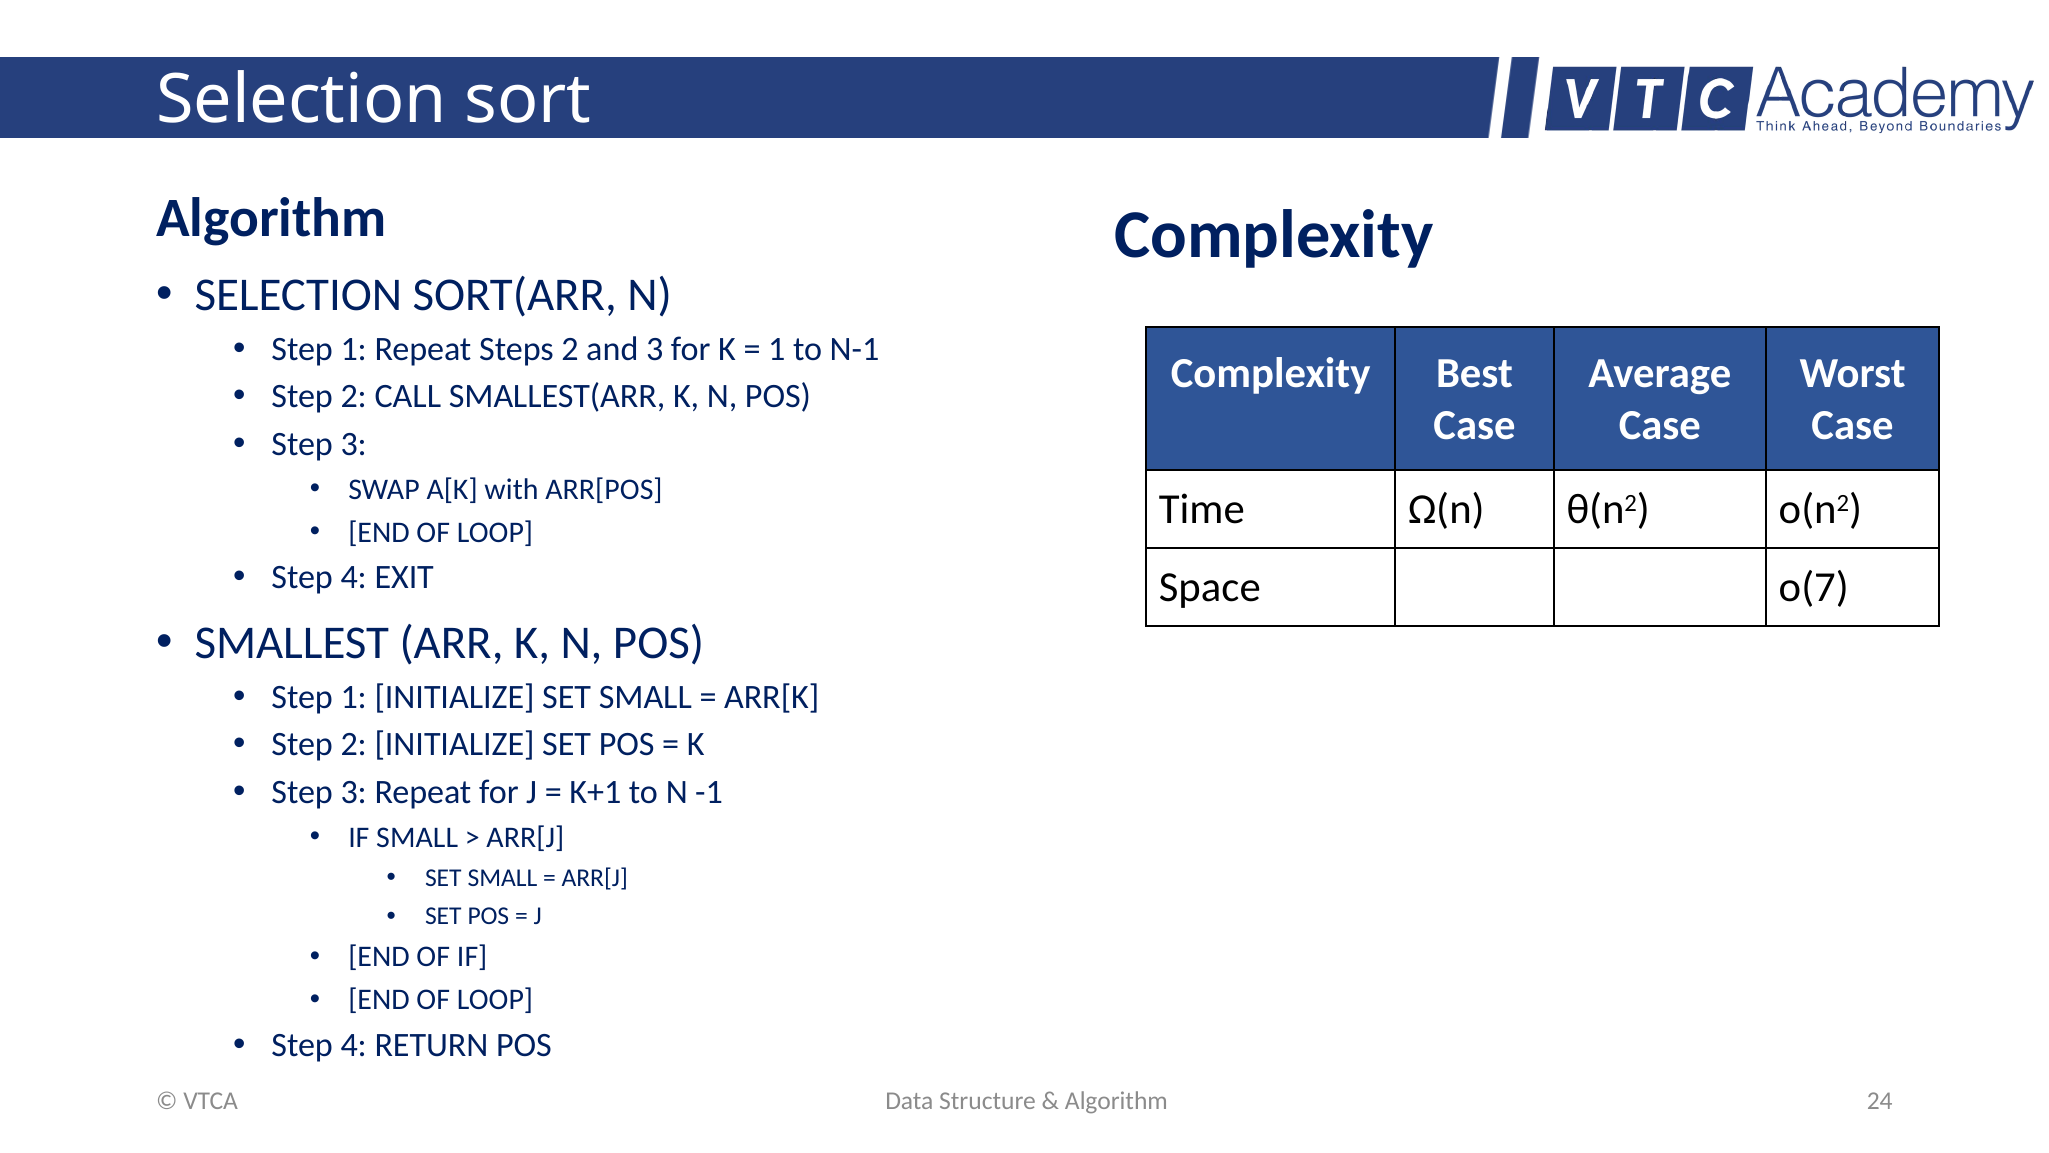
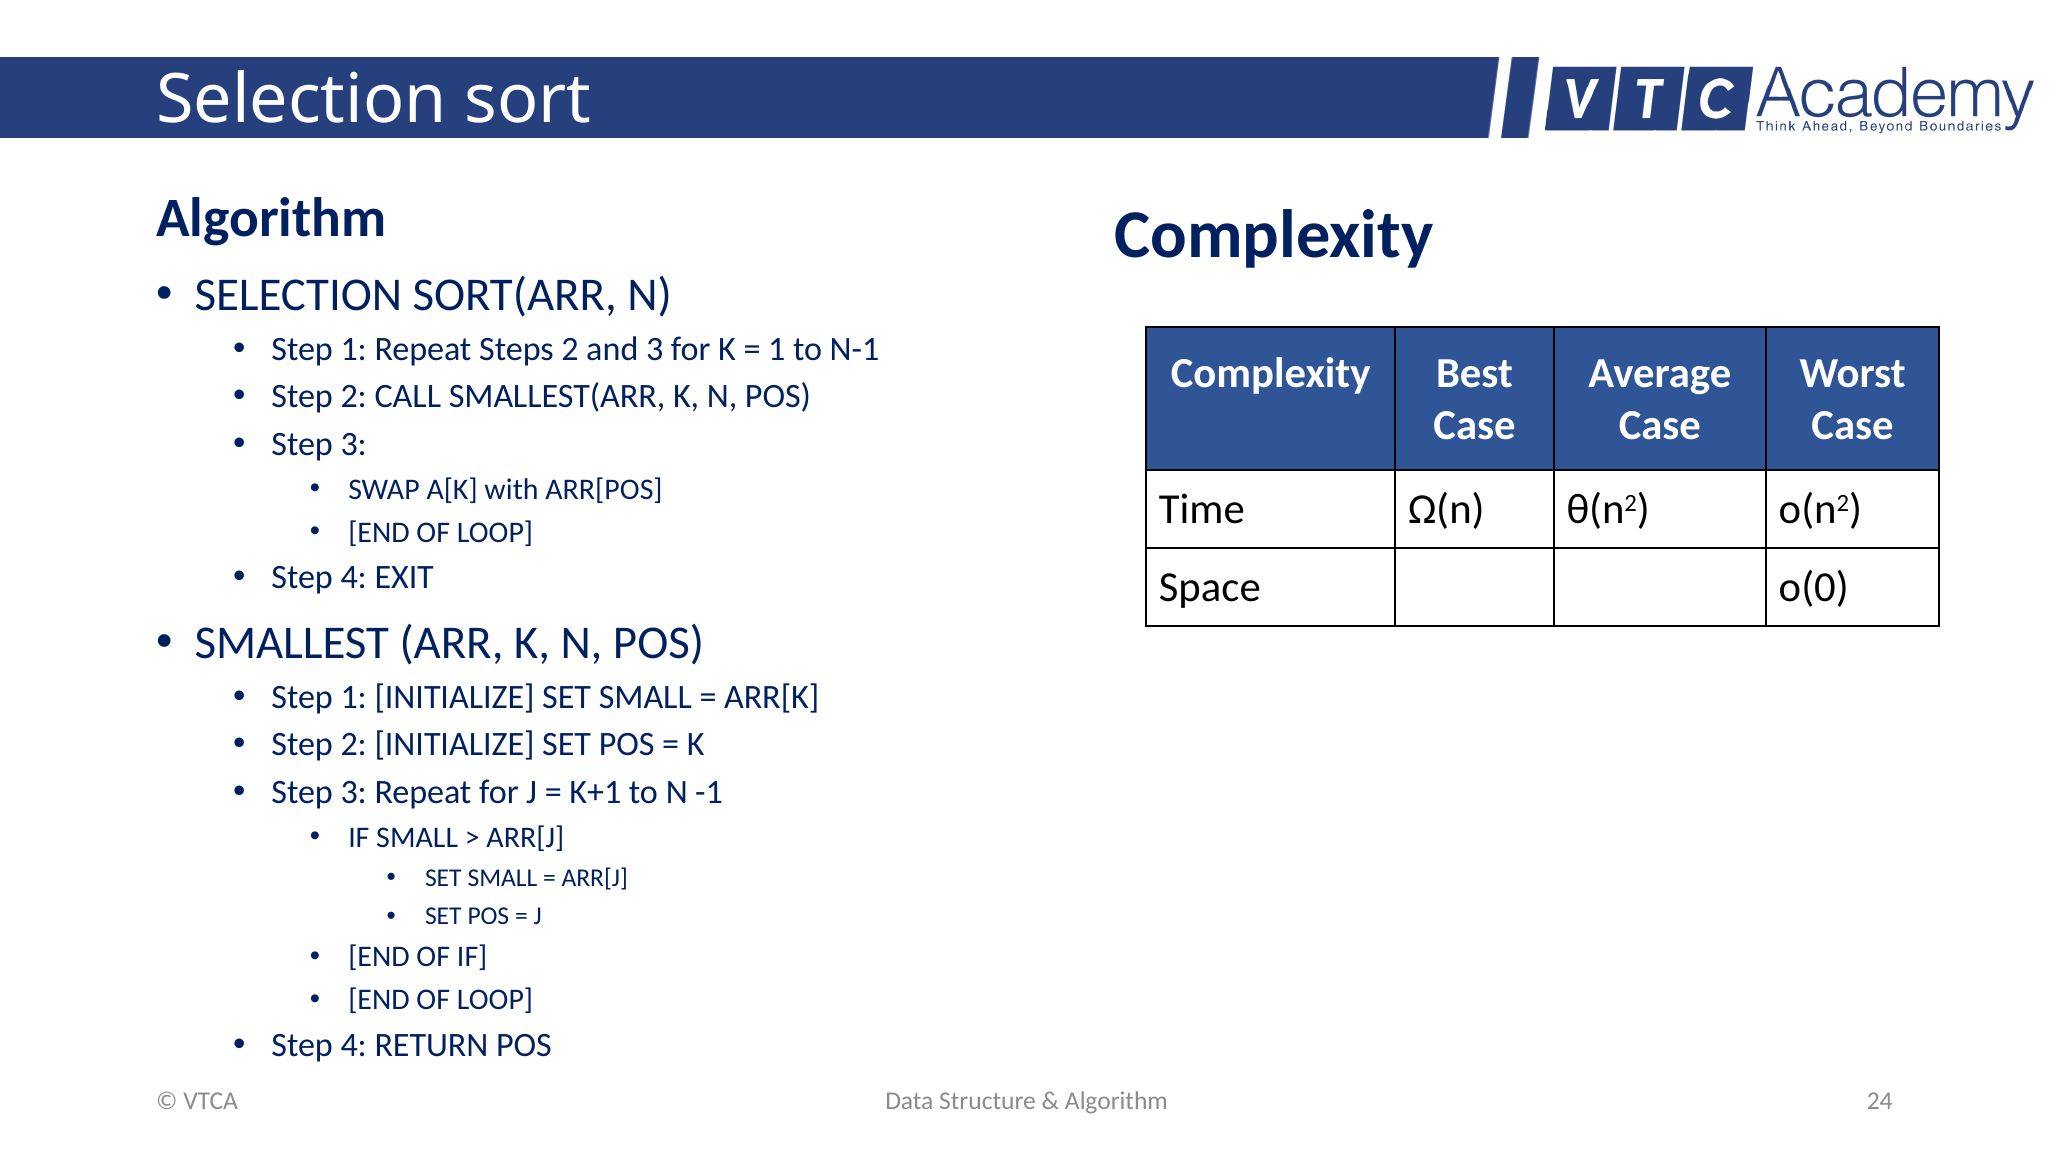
o(7: o(7 -> o(0 (1814, 587)
